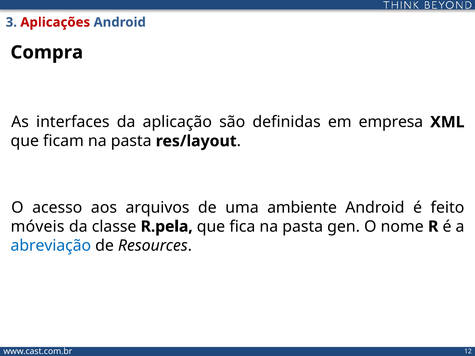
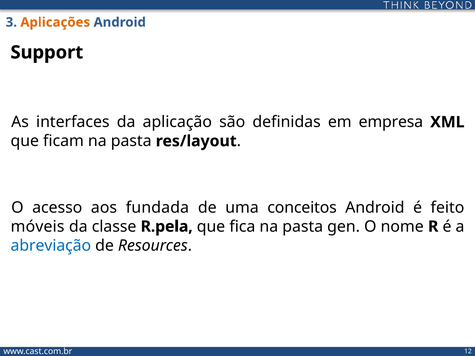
Aplicações colour: red -> orange (55, 22)
Compra: Compra -> Support (47, 52)
arquivos: arquivos -> fundada (157, 208)
ambiente: ambiente -> conceitos (302, 208)
